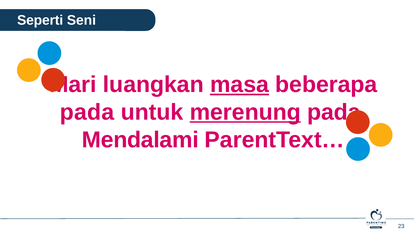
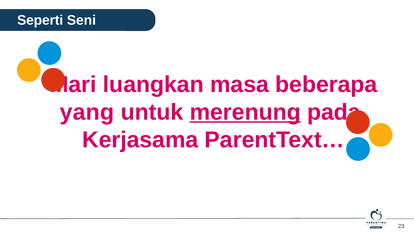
masa underline: present -> none (240, 85)
pada: pada -> yang (87, 112)
Mendalami: Mendalami -> Kerjasama (140, 140)
